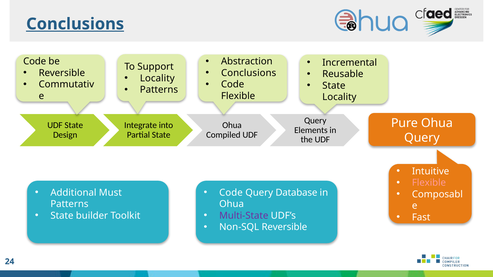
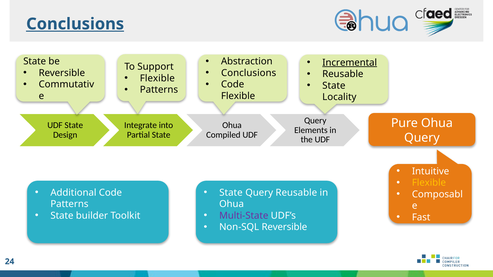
Incremental underline: none -> present (350, 63)
Code: Code -> State (35, 62)
Locality: Locality -> Flexible (157, 78)
Flexible colour: pink -> yellow (429, 183)
Additional Must: Must -> Code (110, 193)
Code: Code -> State (231, 193)
Query Database: Database -> Reusable (296, 193)
